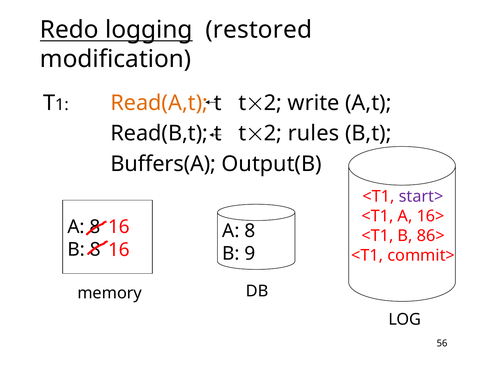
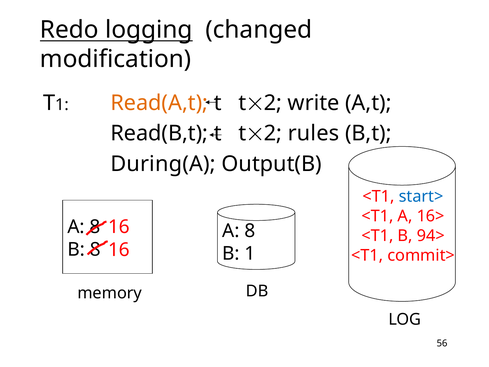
restored: restored -> changed (259, 30)
Buffers(A: Buffers(A -> During(A (163, 164)
start> colour: purple -> blue (421, 196)
86>: 86> -> 94> (431, 236)
B 9: 9 -> 1 (250, 253)
